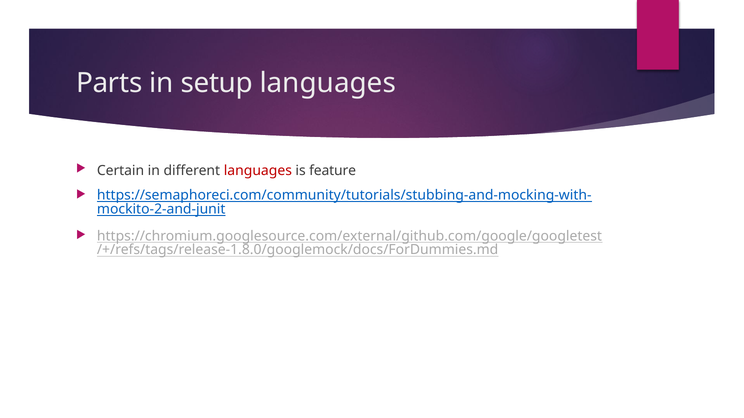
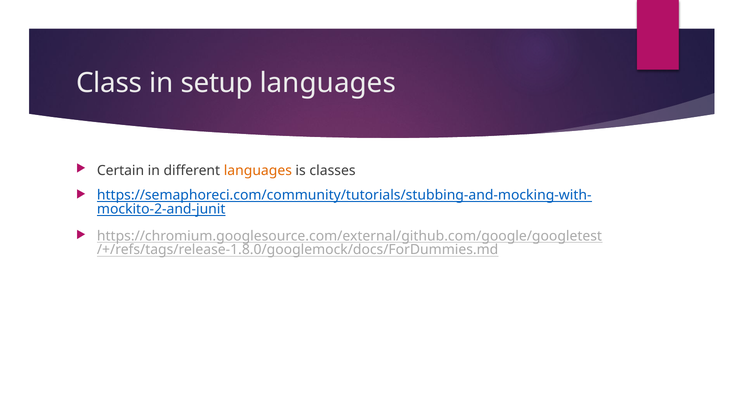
Parts: Parts -> Class (109, 83)
languages colour: red -> orange (258, 171)
feature: feature -> classes (333, 171)
